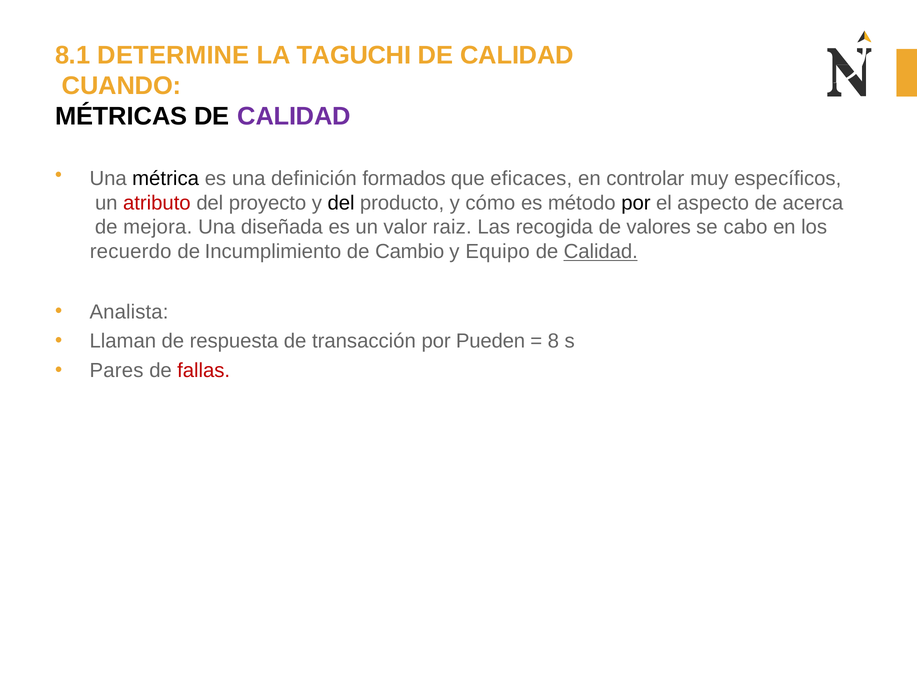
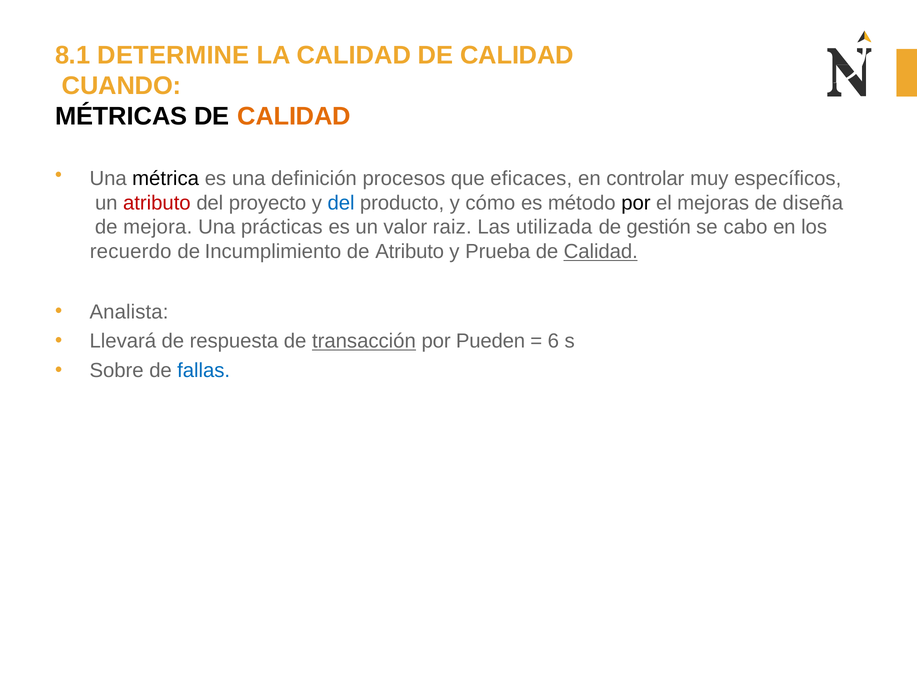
LA TAGUCHI: TAGUCHI -> CALIDAD (354, 55)
CALIDAD colour: purple -> orange (294, 117)
formados: formados -> procesos (404, 178)
del colour: black -> blue (341, 203)
aspecto: aspecto -> mejoras (713, 203)
acerca: acerca -> diseña (813, 203)
diseñada: diseñada -> prácticas (282, 227)
recogida: recogida -> utilizada (554, 227)
valores: valores -> gestión (659, 227)
de Cambio: Cambio -> Atributo (410, 252)
Equipo: Equipo -> Prueba (498, 252)
Llaman: Llaman -> Llevará (123, 341)
transacción underline: none -> present (364, 341)
8: 8 -> 6 (553, 341)
Pares: Pares -> Sobre (117, 370)
fallas colour: red -> blue (204, 370)
